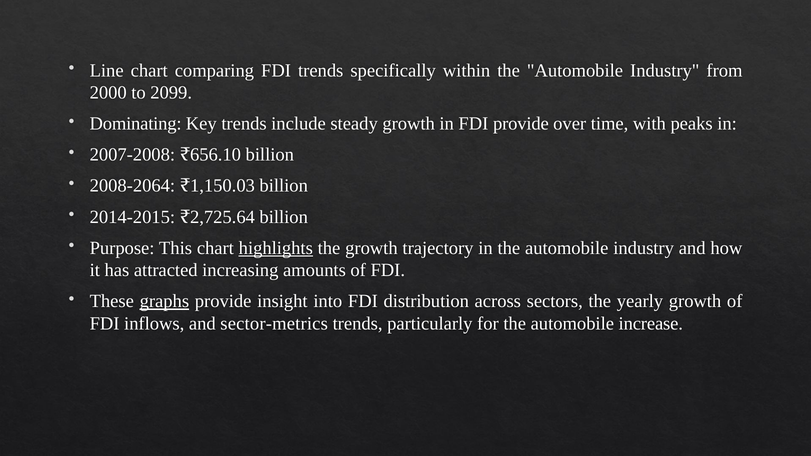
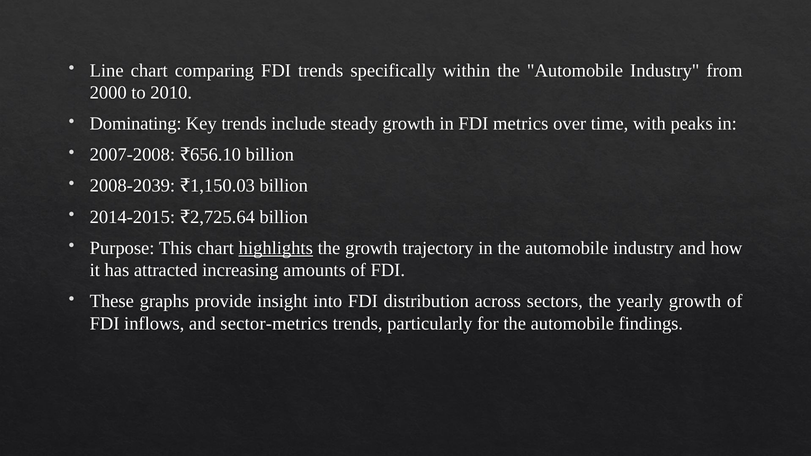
2099: 2099 -> 2010 (171, 93)
FDI provide: provide -> metrics (521, 124)
2008-2064: 2008-2064 -> 2008-2039 (132, 186)
graphs underline: present -> none (164, 301)
increase: increase -> findings (651, 324)
